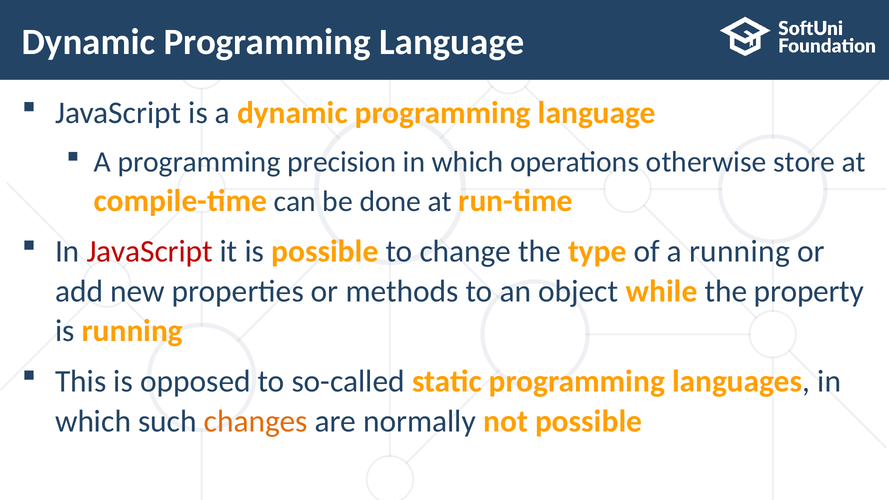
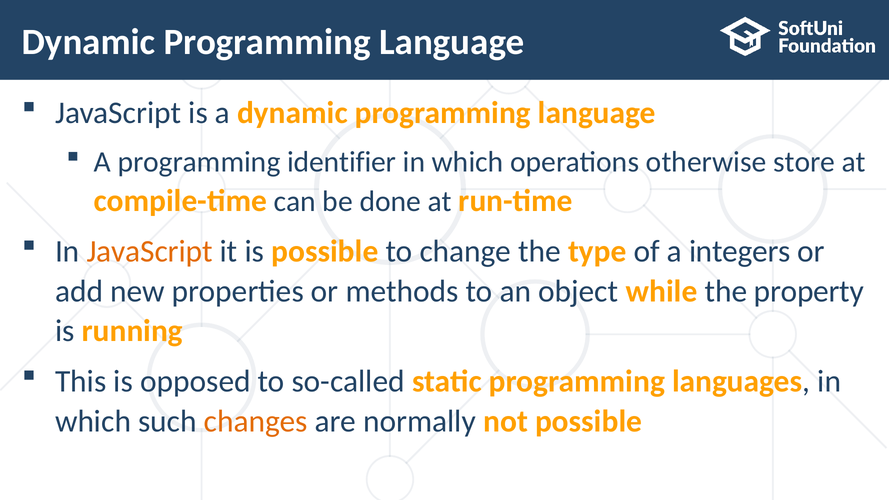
precision: precision -> identifier (342, 162)
JavaScript colour: red -> orange (150, 252)
a running: running -> integers (740, 252)
